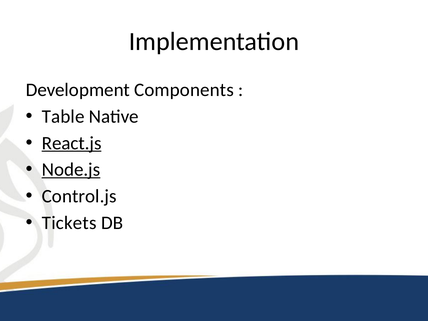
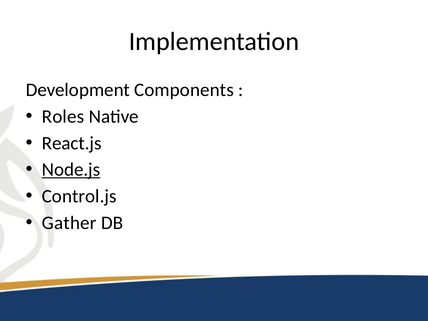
Table: Table -> Roles (63, 116)
React.js underline: present -> none (72, 143)
Tickets: Tickets -> Gather (69, 223)
